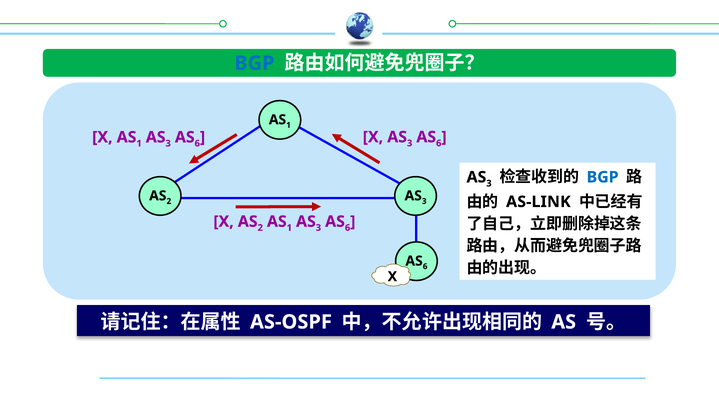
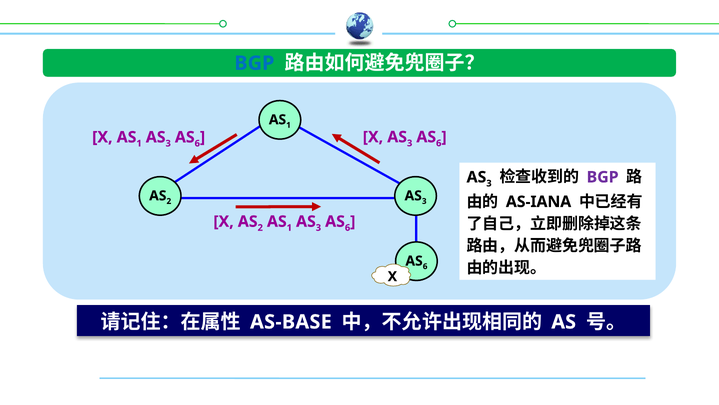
BGP colour: blue -> purple (603, 177)
AS-LINK: AS-LINK -> AS-IANA (539, 202)
AS-OSPF: AS-OSPF -> AS-BASE (291, 322)
